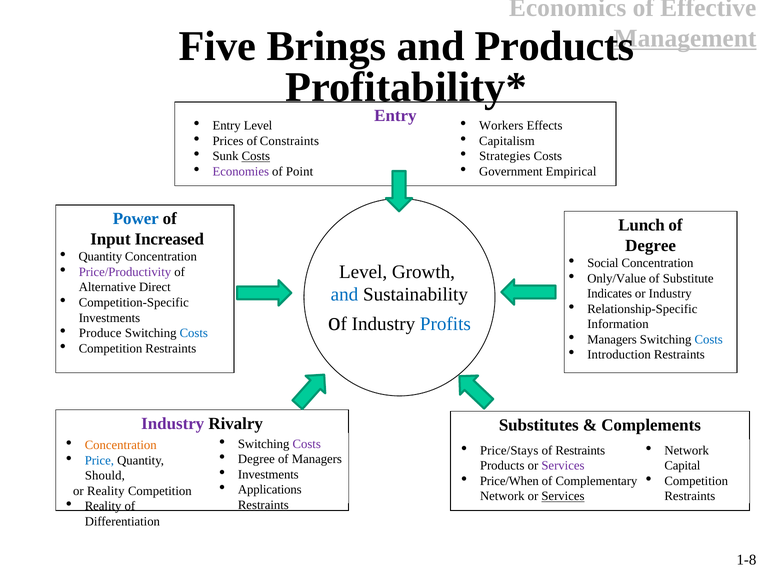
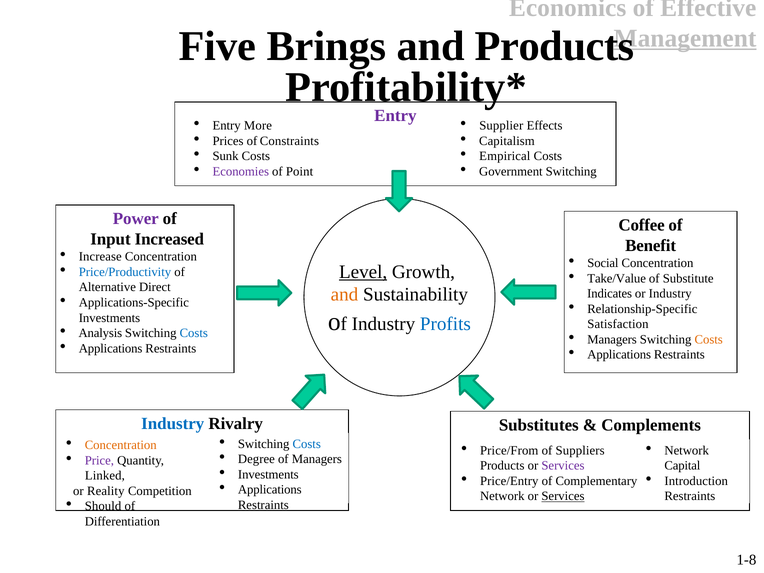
Entry Level: Level -> More (258, 126)
Workers: Workers -> Supplier (501, 126)
Costs underline: present -> none (256, 156)
Strategies: Strategies -> Empirical (505, 156)
Government Empirical: Empirical -> Switching (571, 172)
Power colour: blue -> purple (136, 219)
Lunch: Lunch -> Coffee (642, 225)
Degree: Degree -> Benefit (651, 246)
Quantity: Quantity -> Increase (100, 257)
Level underline: none -> present (363, 272)
Price/Productivity colour: purple -> blue (125, 272)
Only/Value: Only/Value -> Take/Value (617, 278)
and colour: blue -> orange (345, 295)
Competition-Specific: Competition-Specific -> Applications-Specific (134, 303)
Information: Information -> Satisfaction (618, 324)
Produce: Produce -> Analysis (100, 333)
Costs colour: blue -> orange (709, 339)
Competition: Competition -> Applications (111, 348)
Introduction: Introduction -> Applications (619, 355)
Industry colour: purple -> blue (173, 424)
Costs colour: purple -> blue (307, 444)
Price/Stays: Price/Stays -> Price/From (509, 450)
of Restraints: Restraints -> Suppliers (580, 450)
Price colour: blue -> purple (99, 460)
Should: Should -> Linked (105, 476)
Price/When: Price/When -> Price/Entry (509, 481)
Competition: Competition -> Introduction (696, 481)
Reality: Reality -> Should (103, 506)
